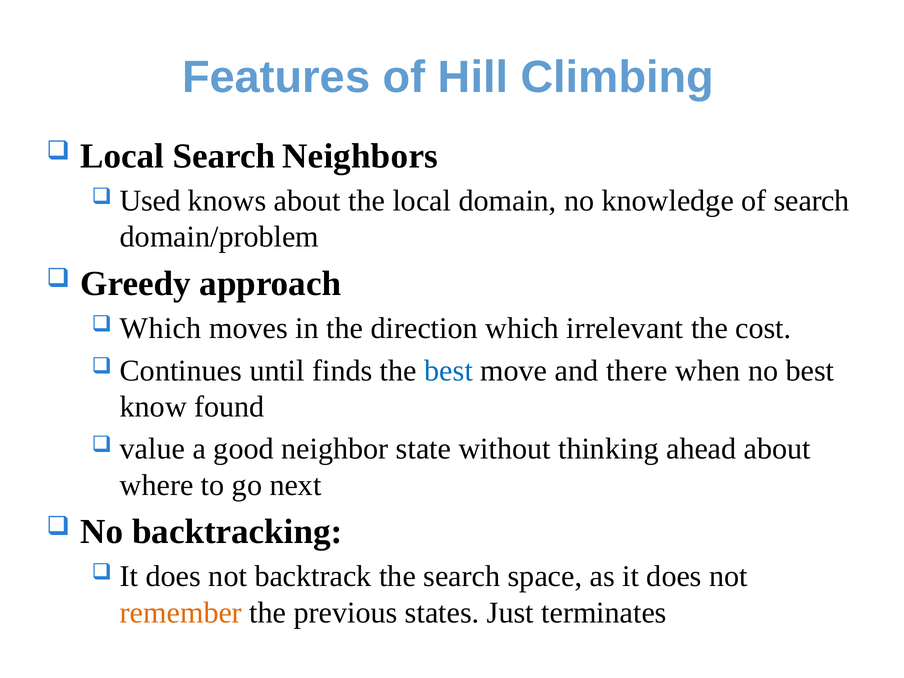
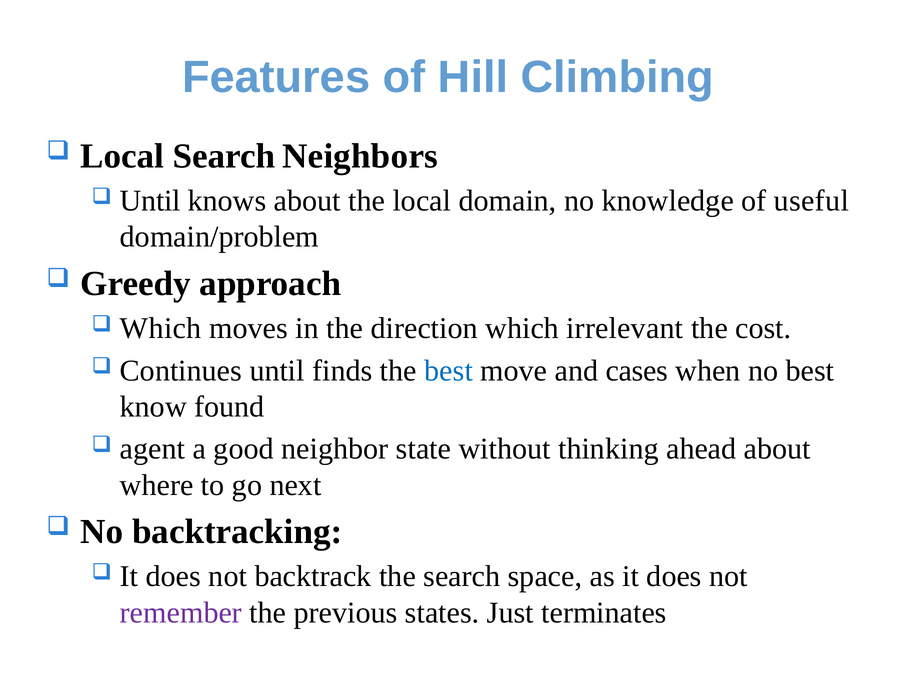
Used: Used -> Until (150, 201)
of search: search -> useful (811, 201)
there: there -> cases (637, 371)
value: value -> agent (153, 449)
remember colour: orange -> purple (181, 613)
